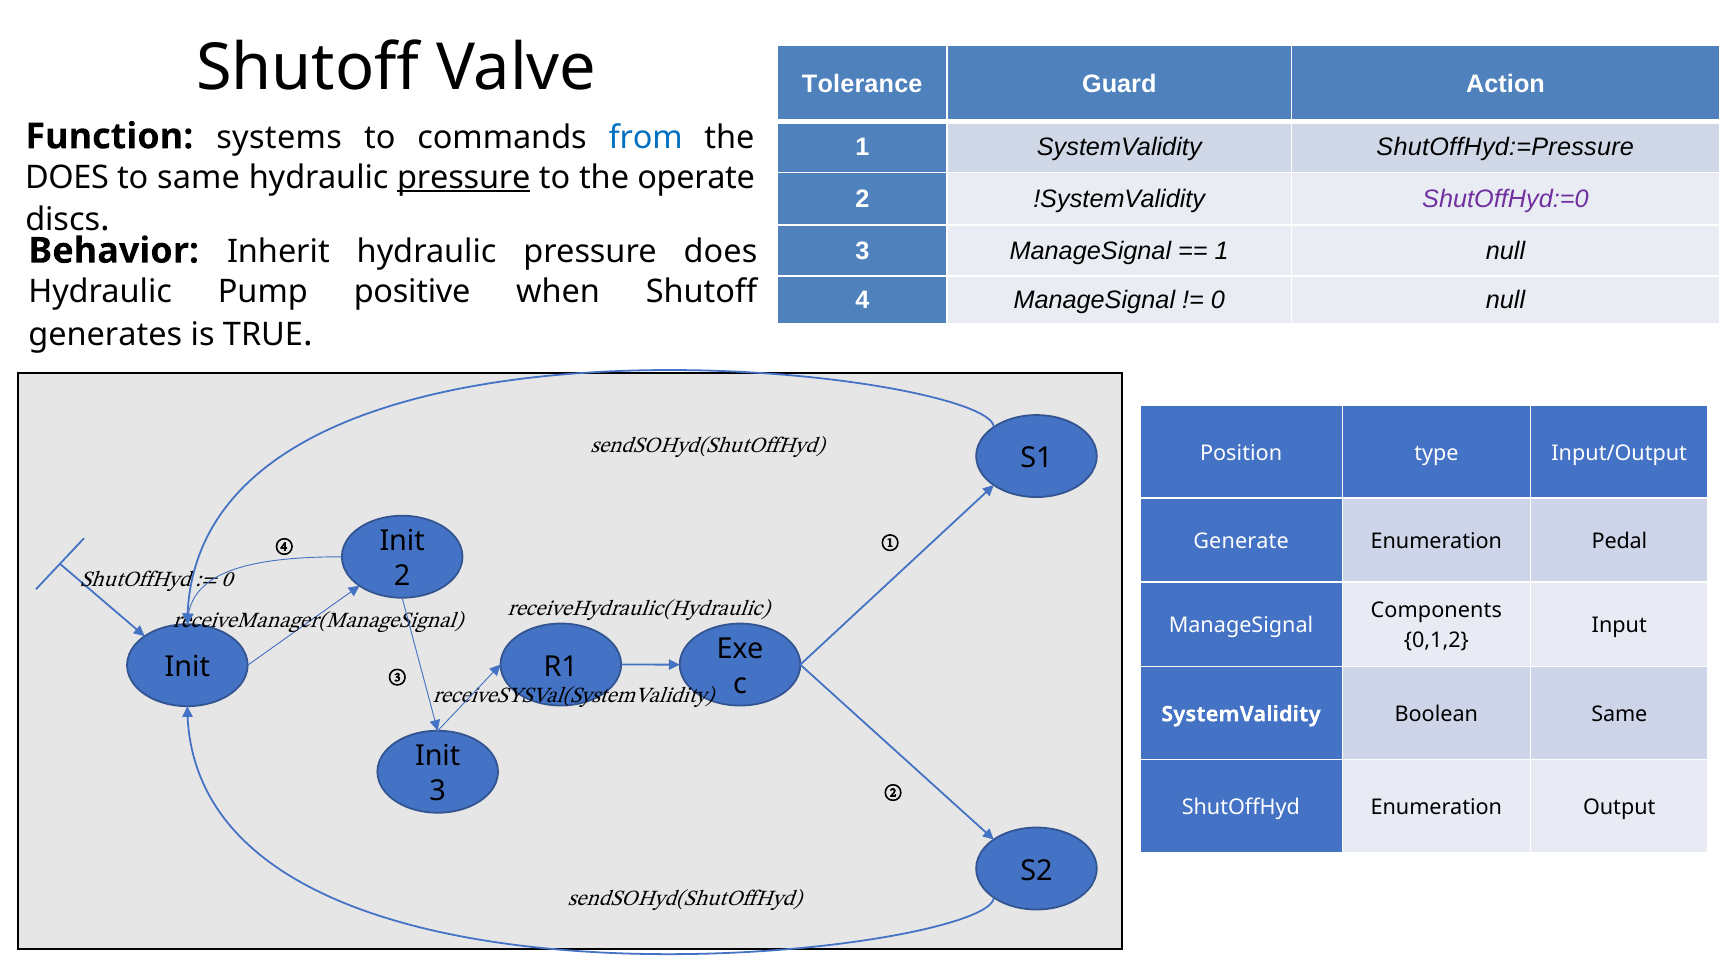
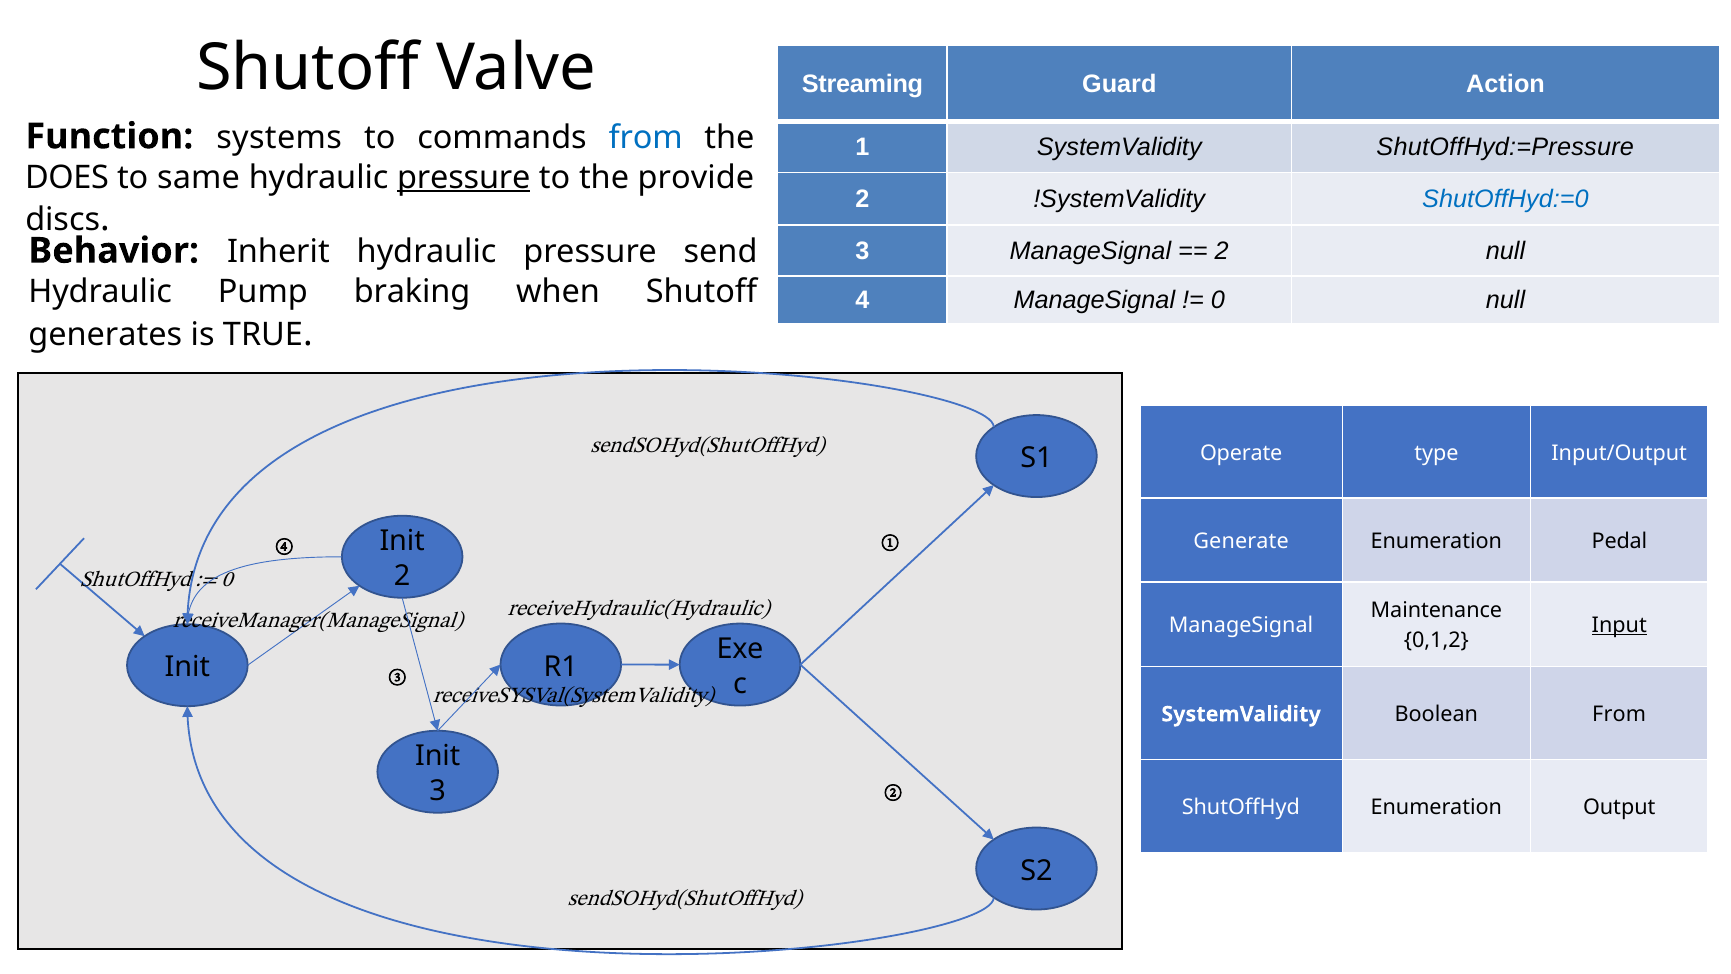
Tolerance: Tolerance -> Streaming (862, 84)
operate: operate -> provide (696, 177)
ShutOffHyd:=0 colour: purple -> blue (1505, 199)
1: 1 -> 2 (1222, 251)
pressure does: does -> send (721, 252)
positive: positive -> braking (412, 292)
Position: Position -> Operate (1241, 453)
Components: Components -> Maintenance (1436, 611)
Input underline: none -> present (1619, 625)
Boolean Same: Same -> From (1619, 714)
